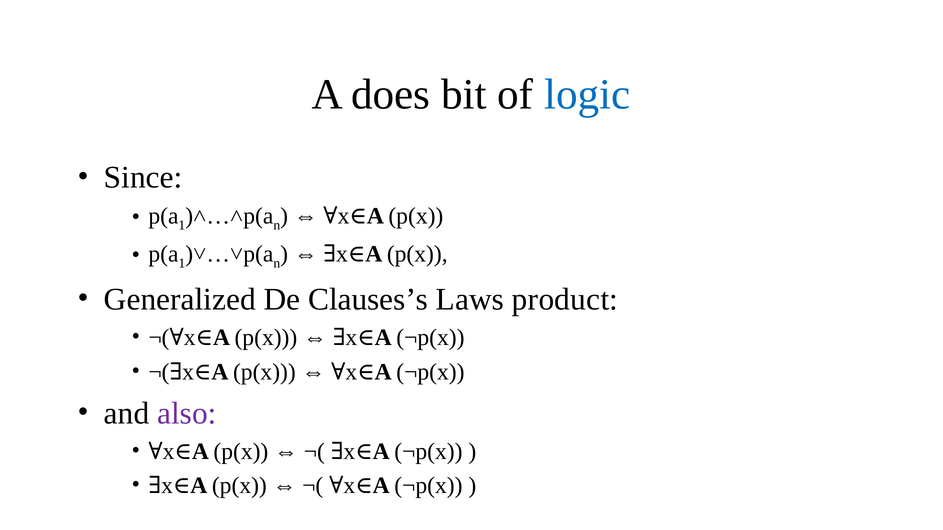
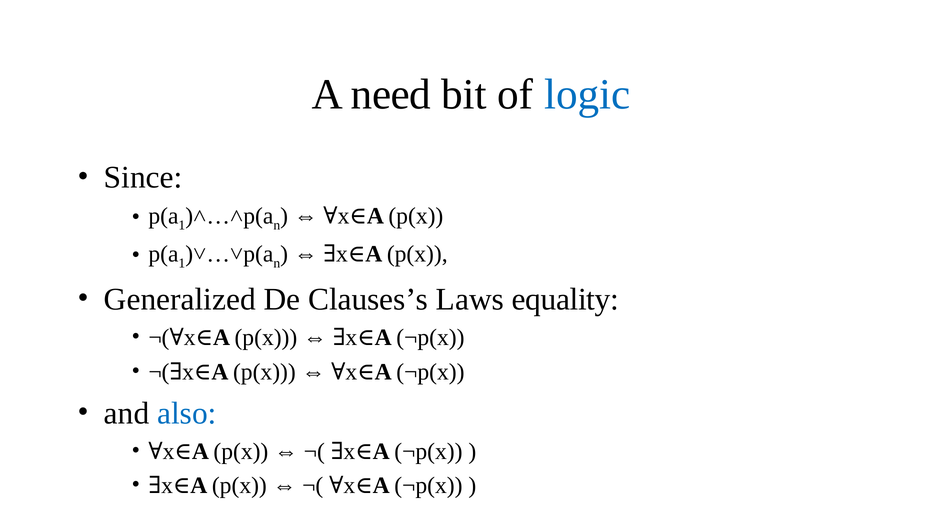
does: does -> need (391, 94)
product: product -> equality (565, 300)
also colour: purple -> blue (187, 413)
